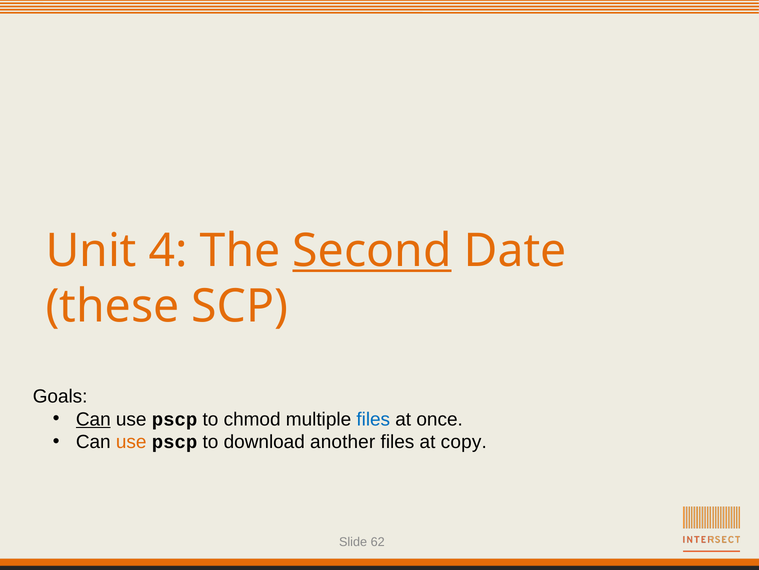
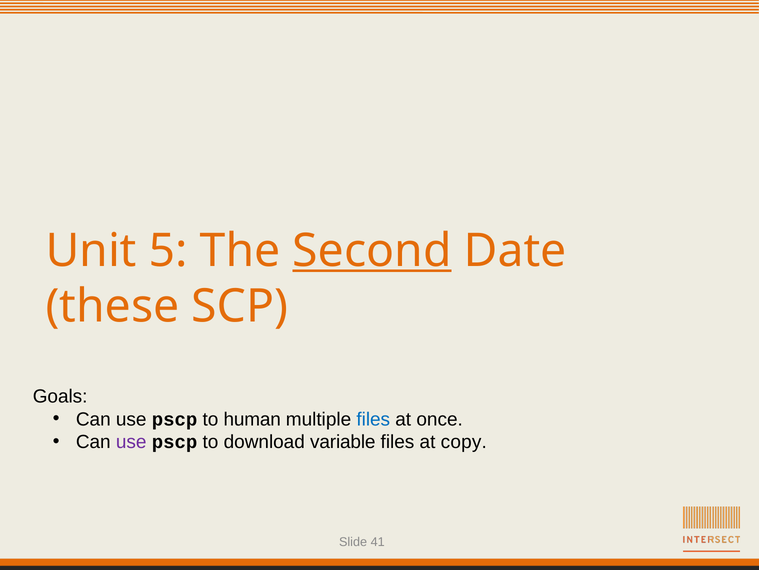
4: 4 -> 5 (168, 251)
Can underline: present -> none (93, 419)
chmod: chmod -> human (252, 419)
use colour: orange -> purple (131, 441)
another: another -> variable (343, 441)
62: 62 -> 41 (378, 541)
